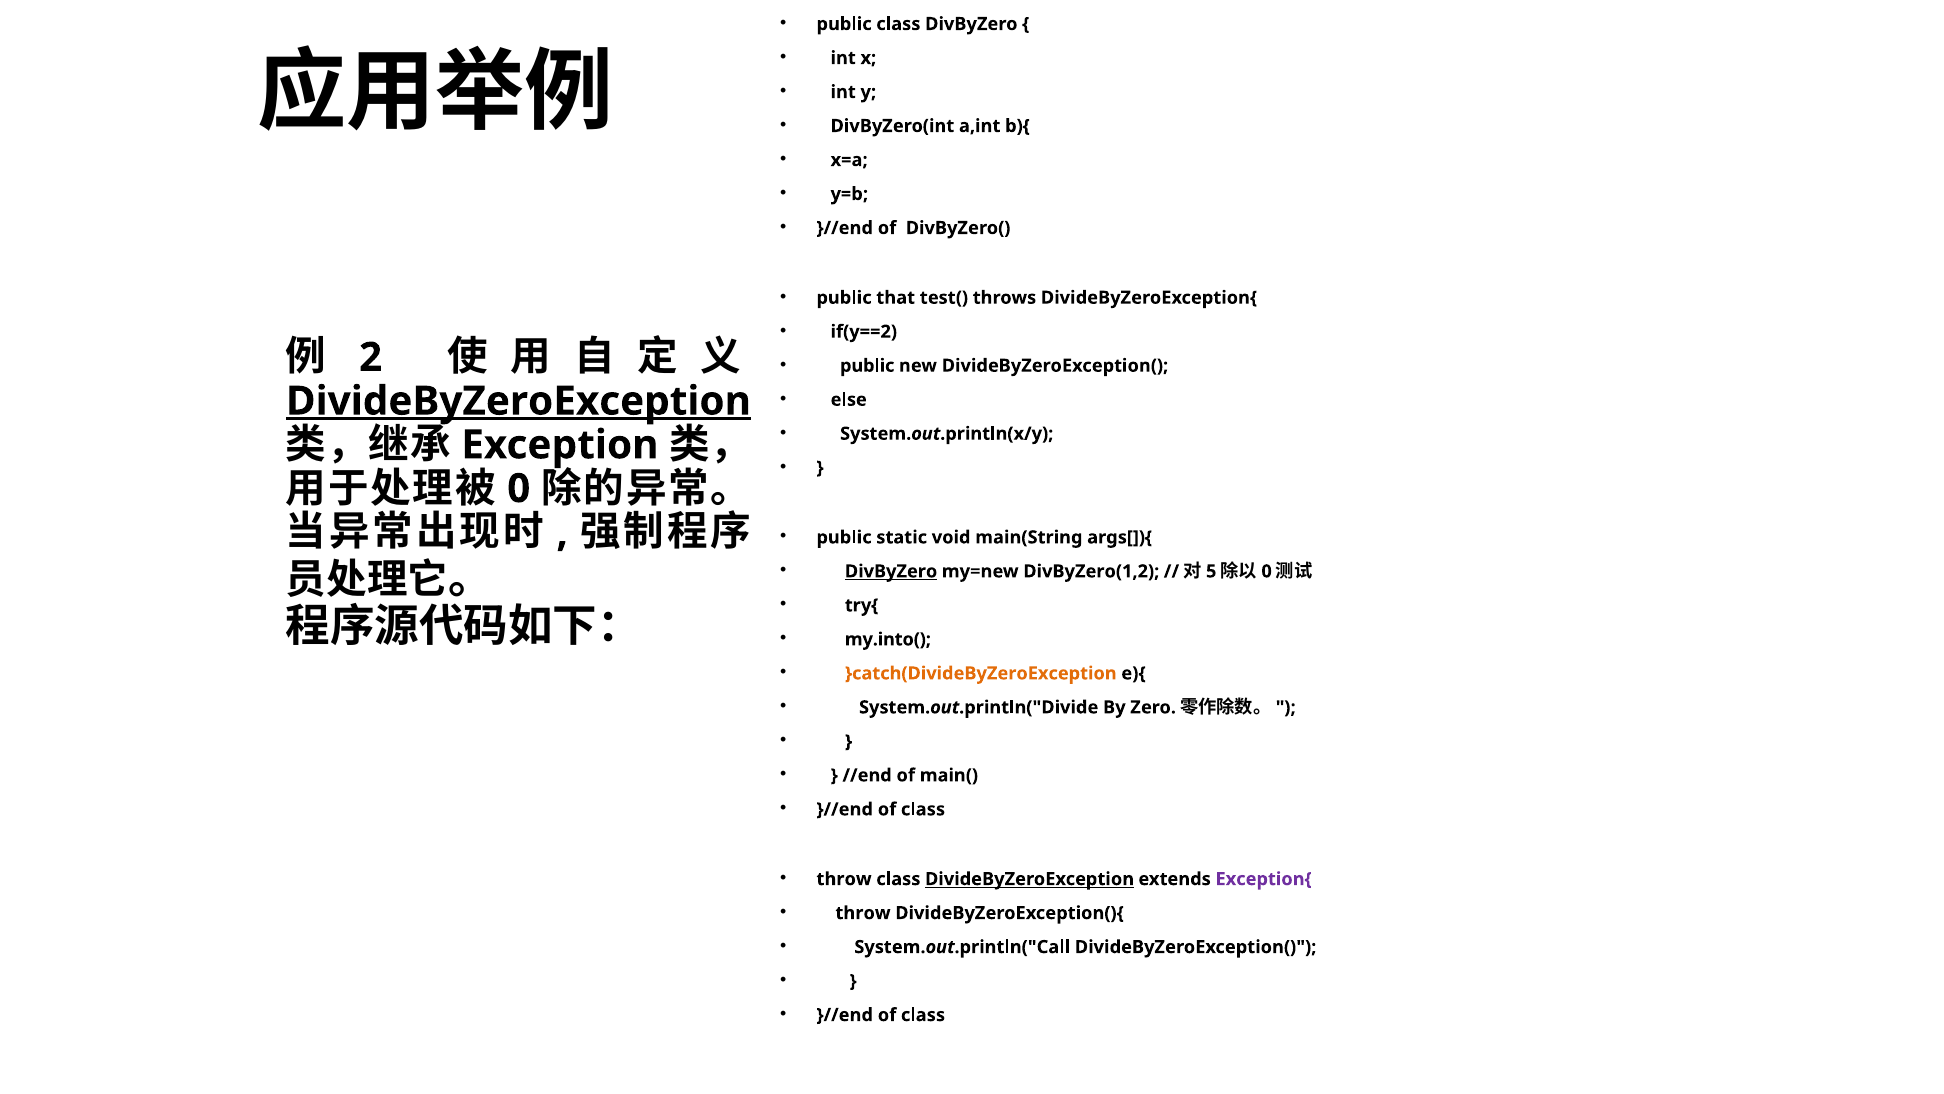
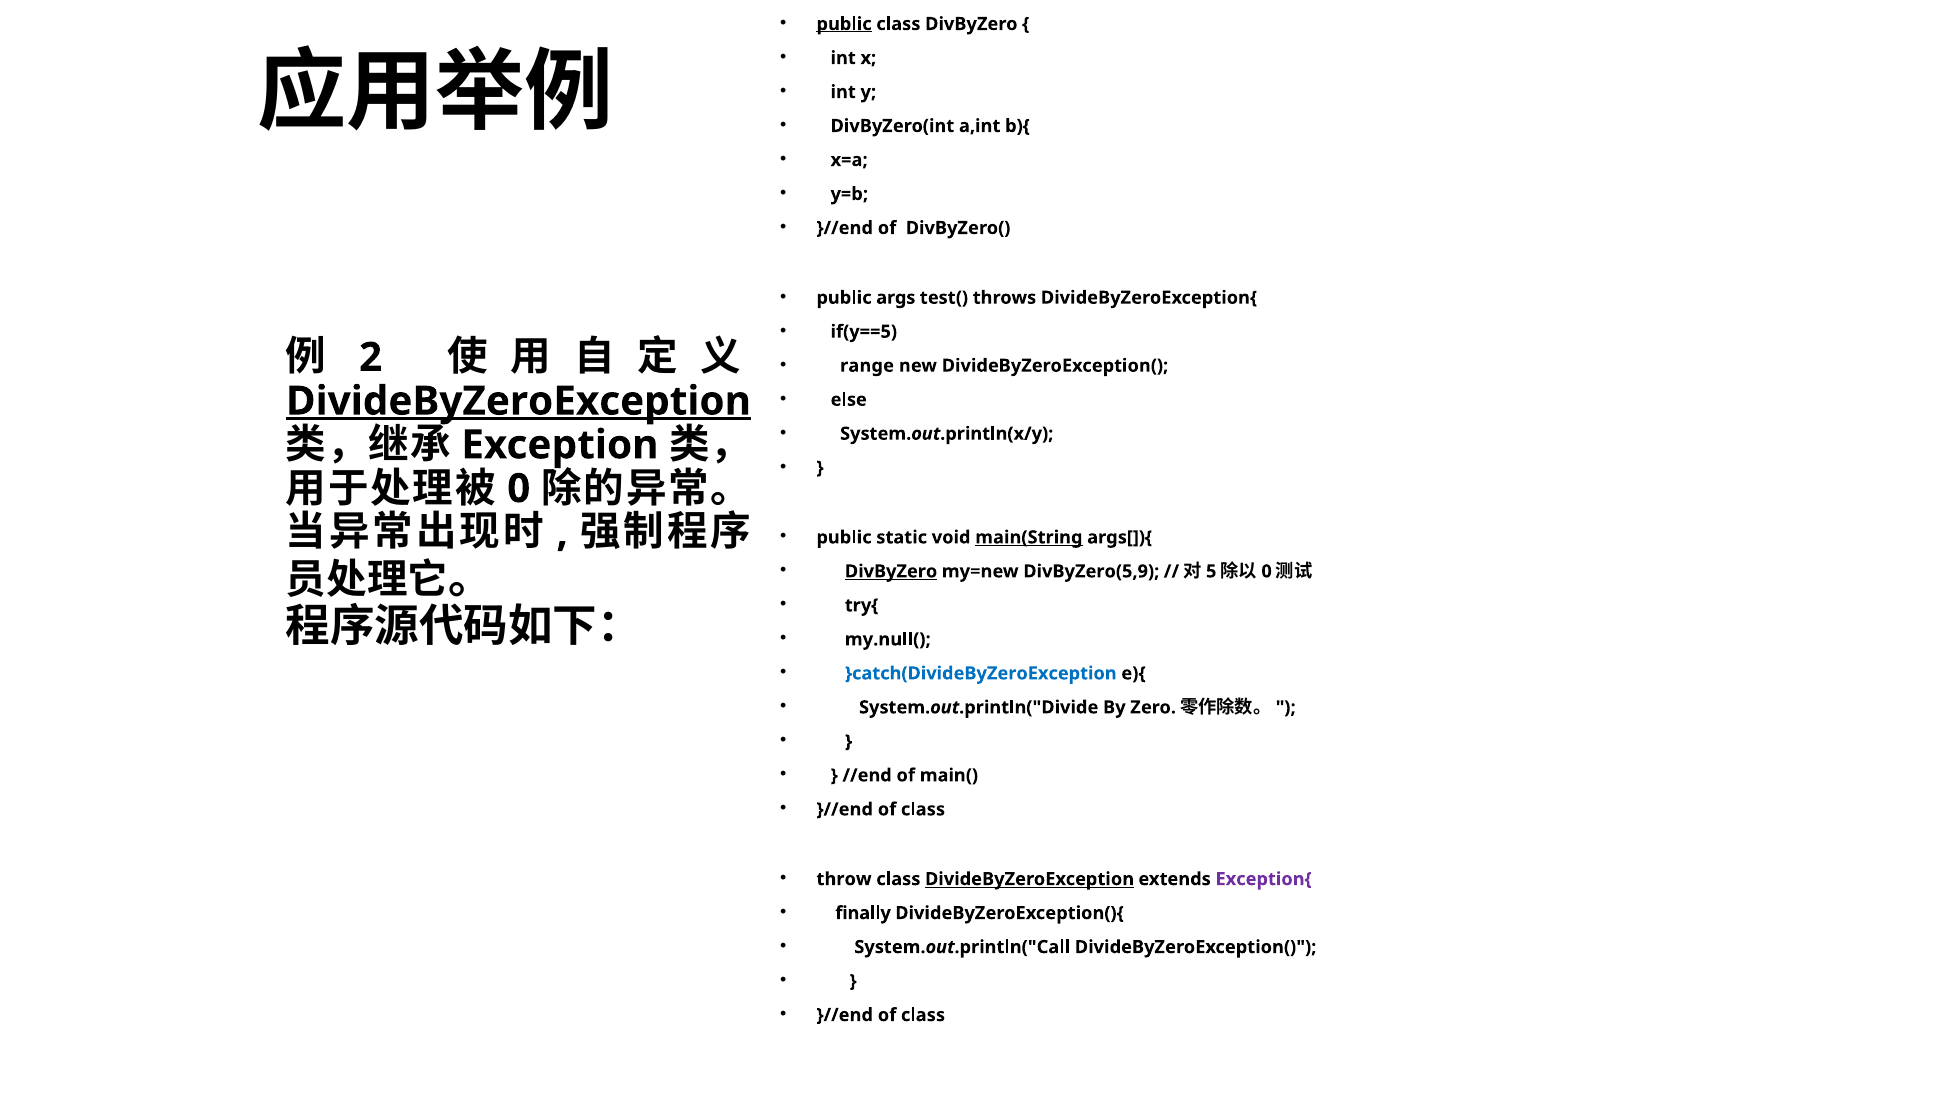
public underline: none -> present (844, 24)
that: that -> args (896, 298)
if(y==2: if(y==2 -> if(y==5 (864, 332)
public: public -> range (867, 366)
main(String underline: none -> present (1029, 537)
DivByZero(1,2: DivByZero(1,2 -> DivByZero(5,9 (1091, 571)
my.into(: my.into( -> my.null( (888, 639)
}catch(DivideByZeroException colour: orange -> blue (981, 673)
throw: throw -> finally (863, 913)
